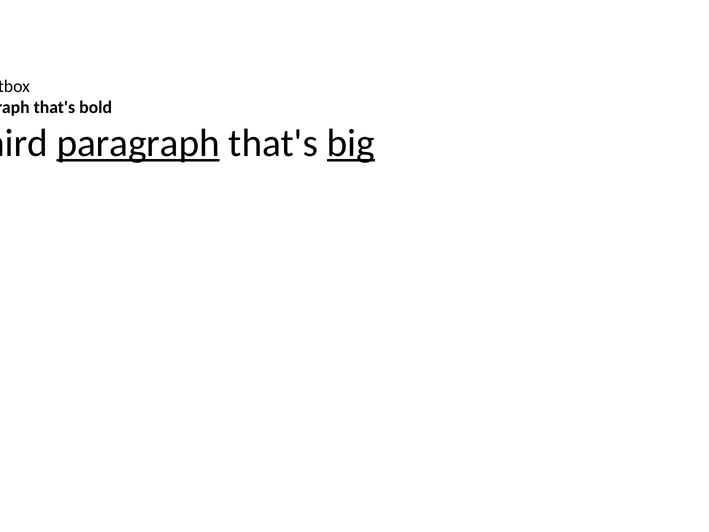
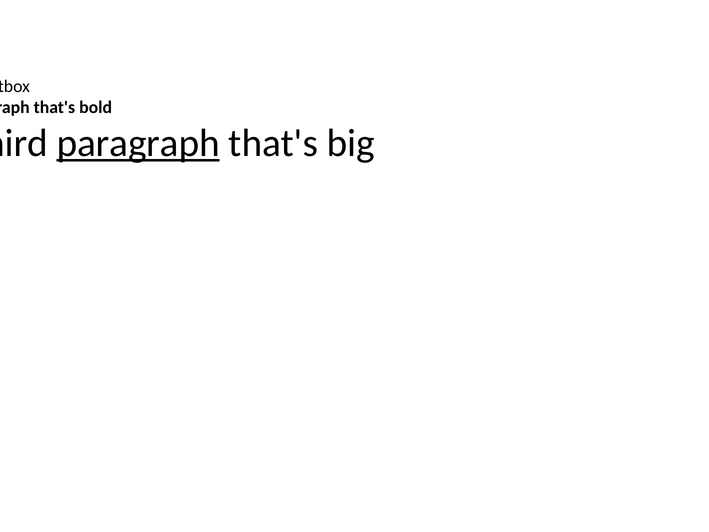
big underline: present -> none (351, 143)
